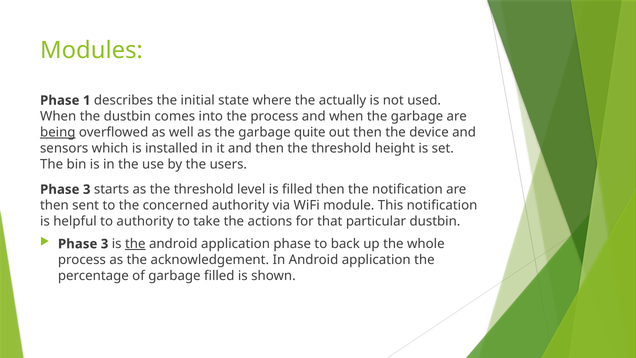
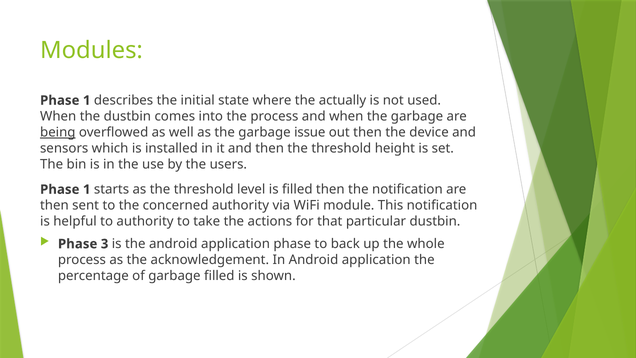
quite: quite -> issue (310, 132)
3: 3 -> 1 (87, 189)
the underline: present -> none (135, 244)
